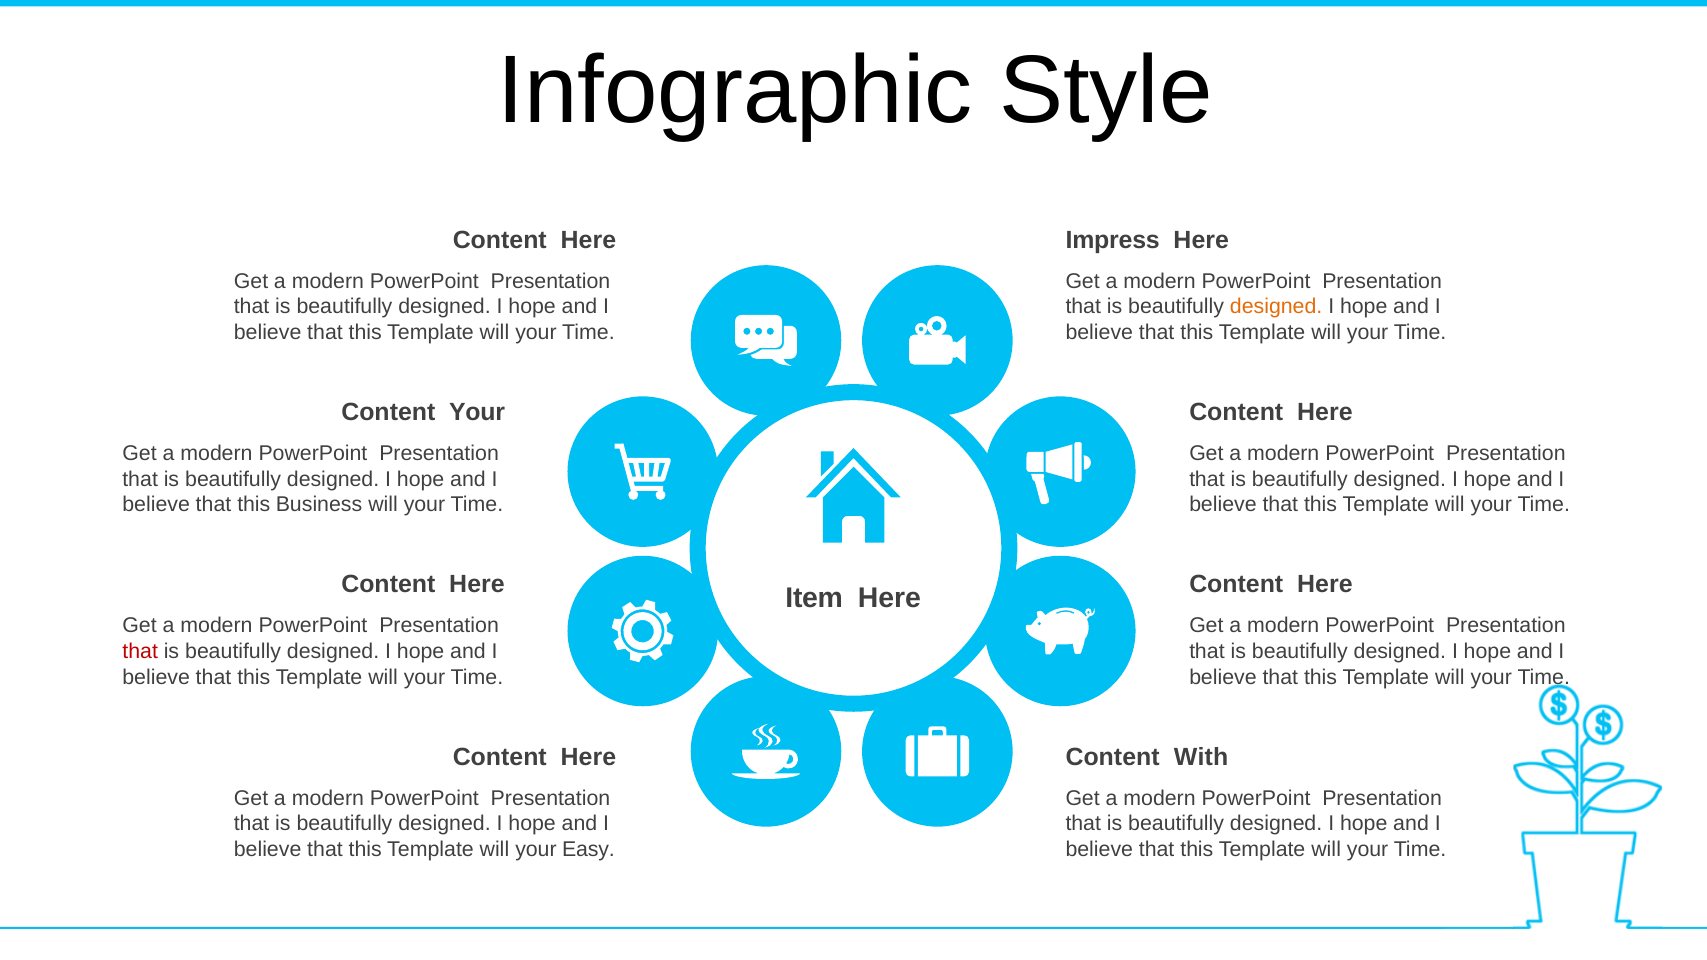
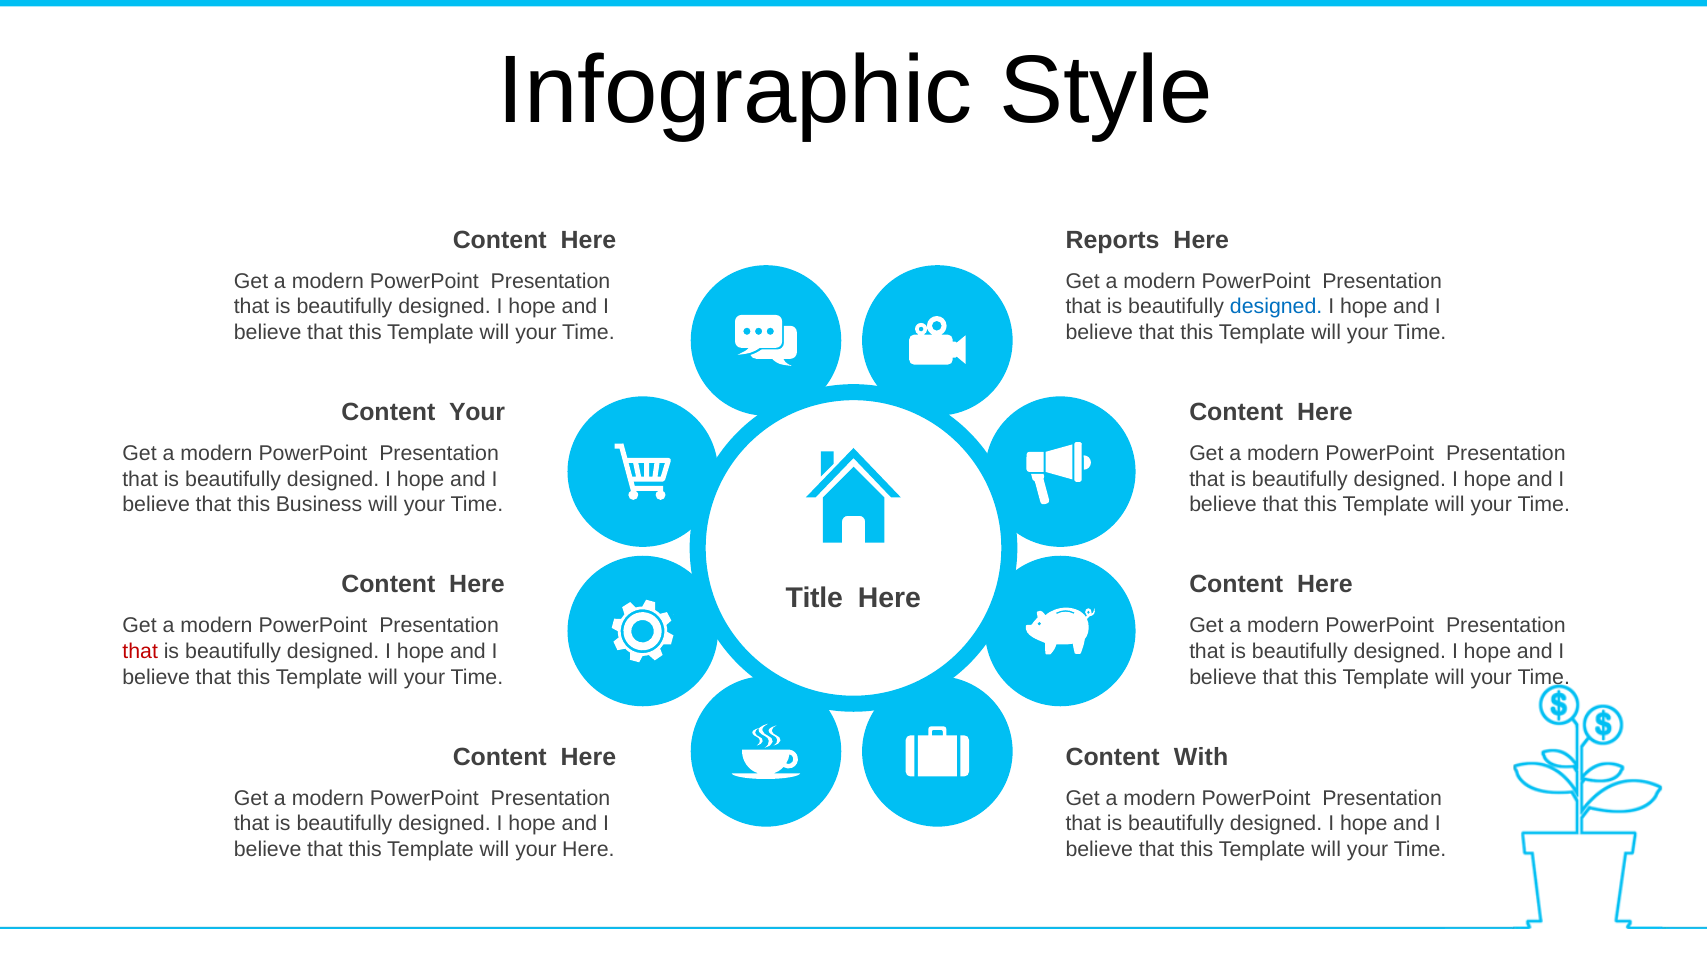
Impress: Impress -> Reports (1113, 240)
designed colour: orange -> blue (1276, 307)
Item: Item -> Title (814, 598)
your Easy: Easy -> Here (588, 850)
